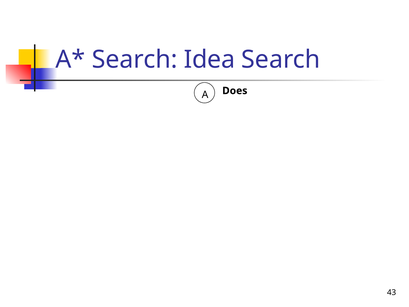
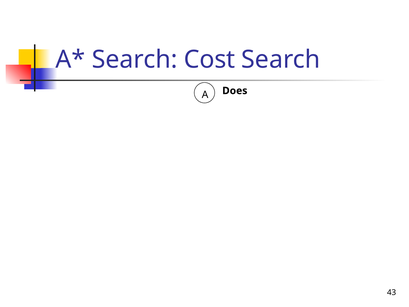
Idea: Idea -> Cost (210, 60)
